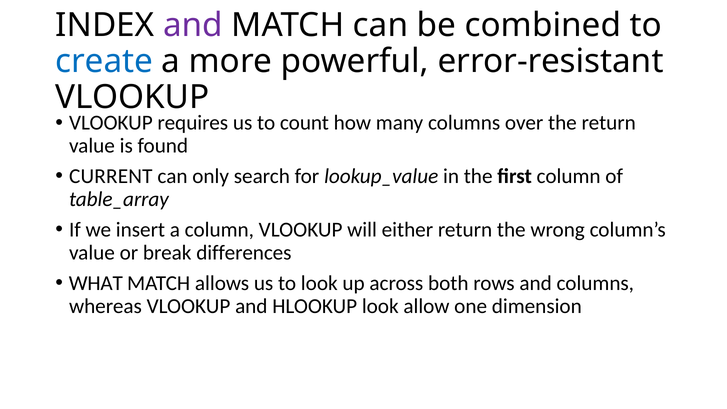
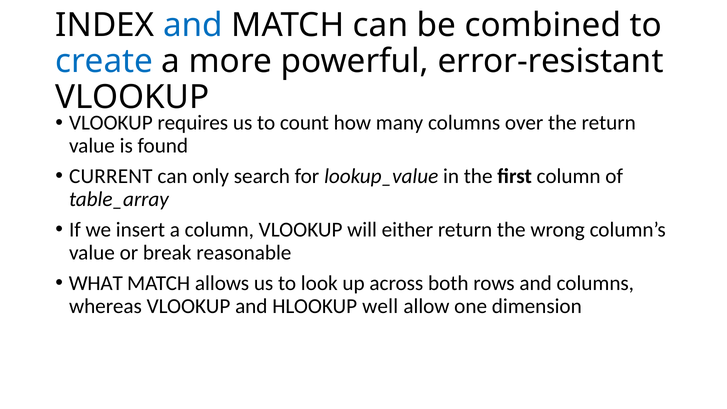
and colour: purple -> blue (193, 25)
differences: differences -> reasonable (244, 253)
HLOOKUP look: look -> well (380, 306)
